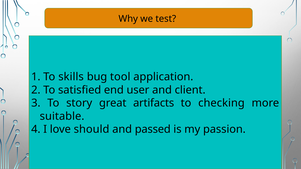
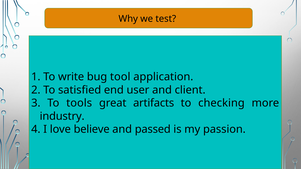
skills: skills -> write (71, 77)
story: story -> tools (79, 103)
suitable: suitable -> industry (62, 116)
should: should -> believe (92, 130)
